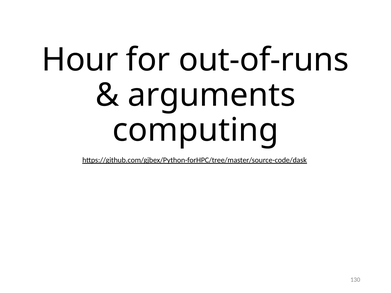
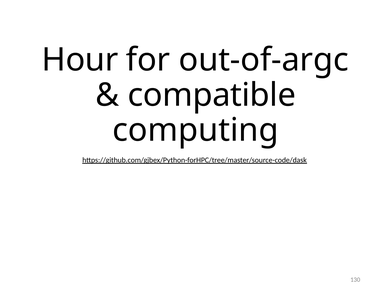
out-of-runs: out-of-runs -> out-of-argc (264, 60)
arguments: arguments -> compatible (212, 95)
